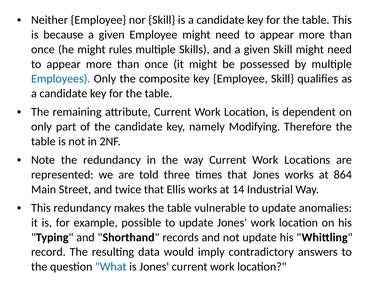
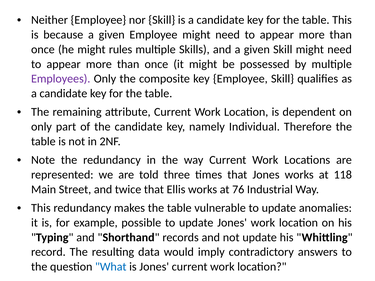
Employees colour: blue -> purple (61, 79)
Modifying: Modifying -> Individual (254, 127)
864: 864 -> 118 (343, 175)
14: 14 -> 76 (238, 190)
